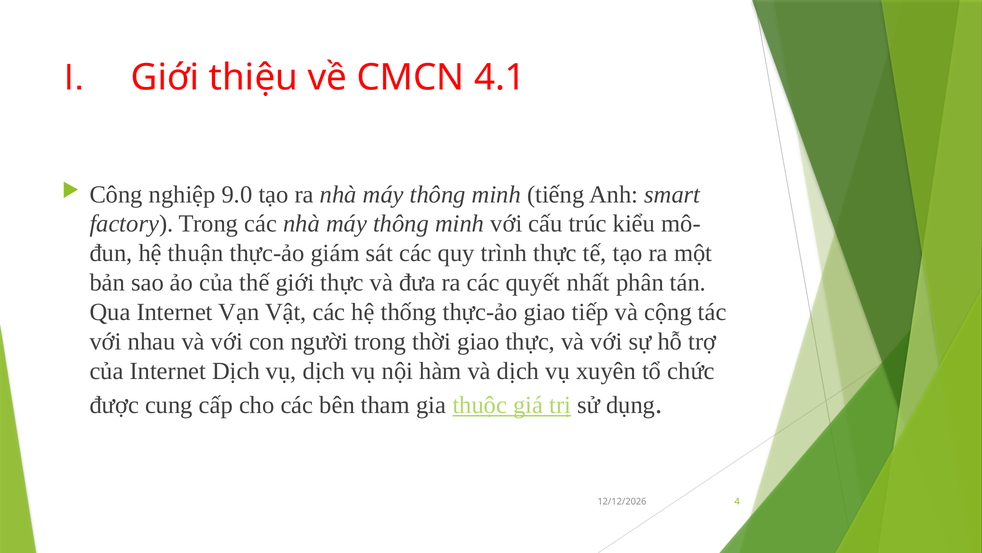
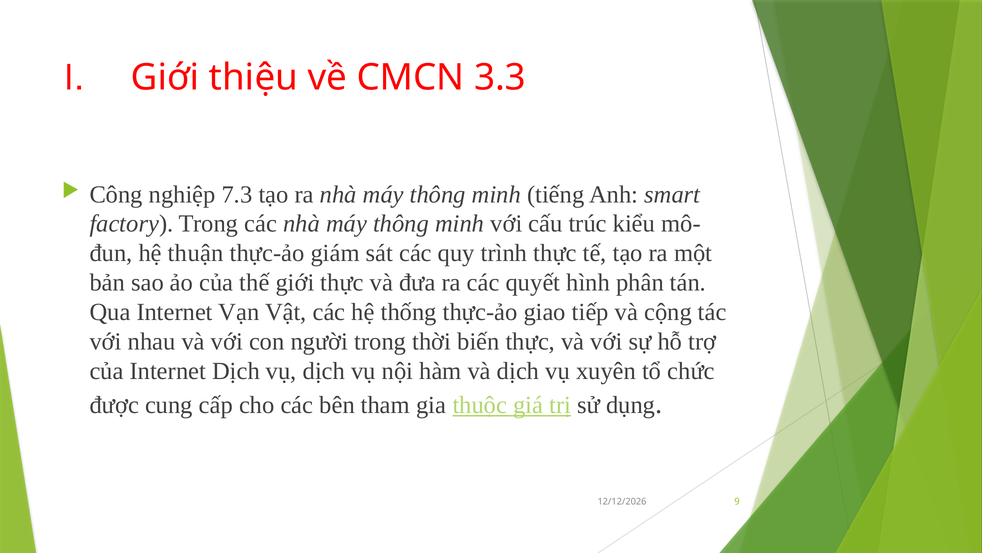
4.1: 4.1 -> 3.3 (500, 77)
9.0: 9.0 -> 7.3 (237, 194)
nhất: nhất -> hình (588, 283)
thời giao: giao -> biến (478, 341)
4: 4 -> 9 (737, 501)
